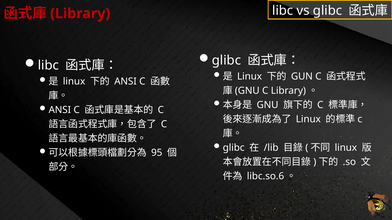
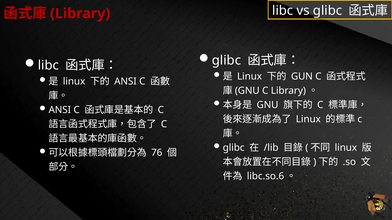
95: 95 -> 76 (157, 153)
